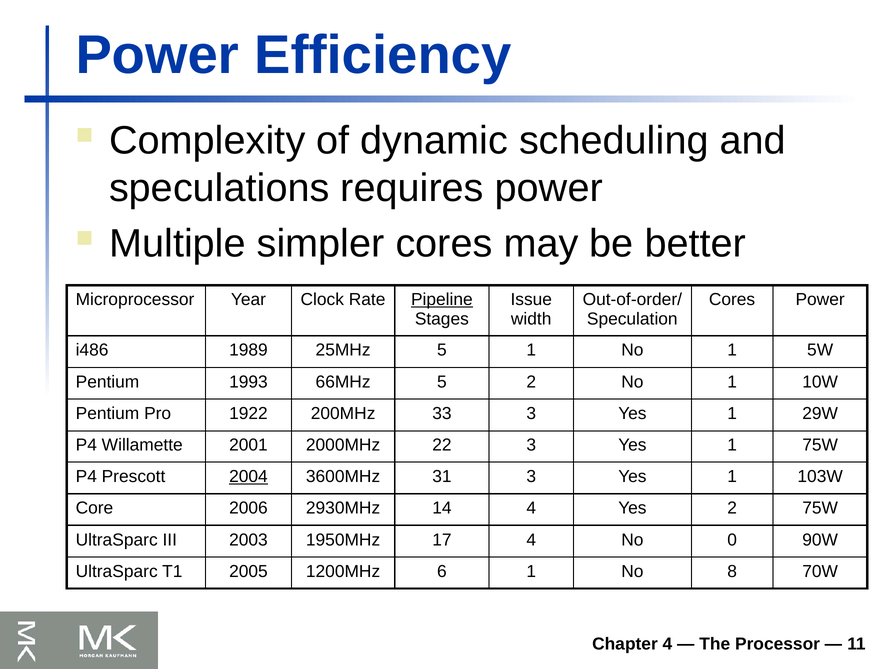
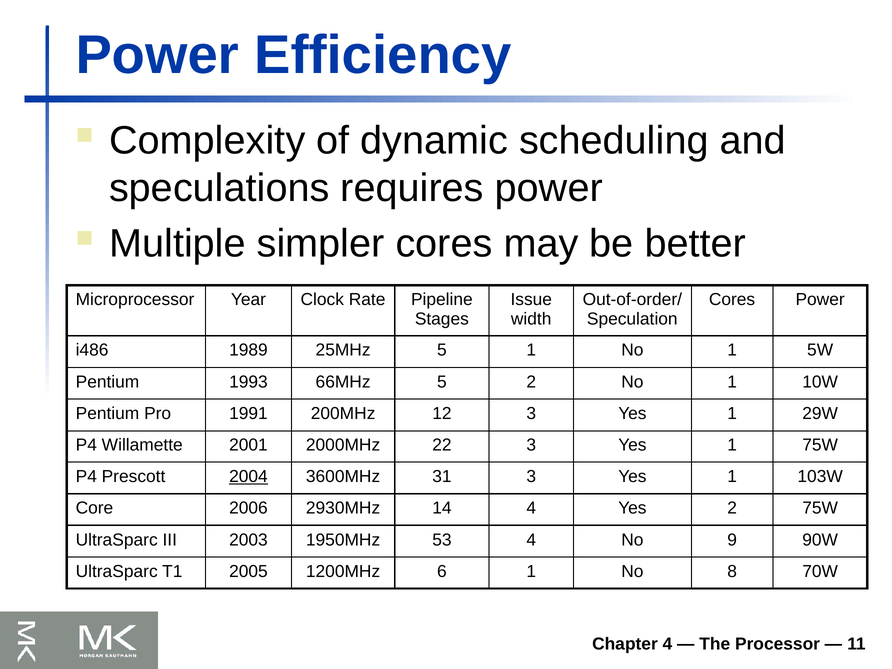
Pipeline underline: present -> none (442, 300)
1922: 1922 -> 1991 (248, 414)
33: 33 -> 12 (442, 414)
17: 17 -> 53 (442, 540)
0: 0 -> 9 (732, 540)
